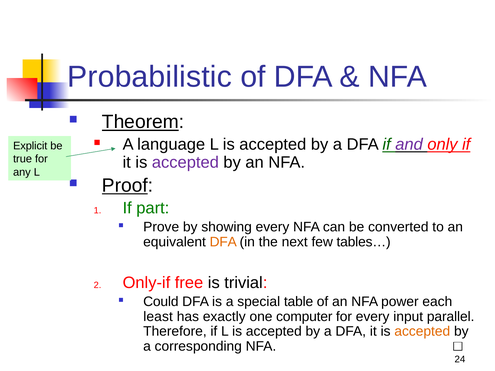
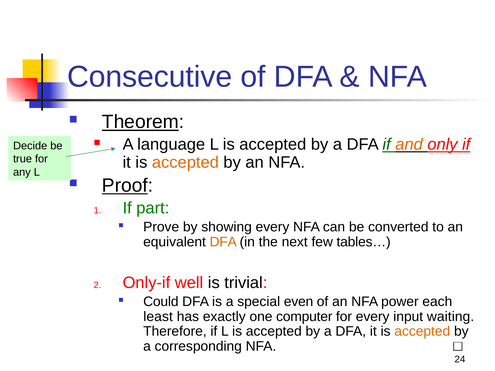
Probabilistic: Probabilistic -> Consecutive (150, 77)
and colour: purple -> orange (409, 145)
Explicit: Explicit -> Decide (30, 146)
accepted colour: purple -> orange (185, 162)
free: free -> well (189, 283)
table: table -> even (299, 302)
parallel: parallel -> waiting (451, 317)
